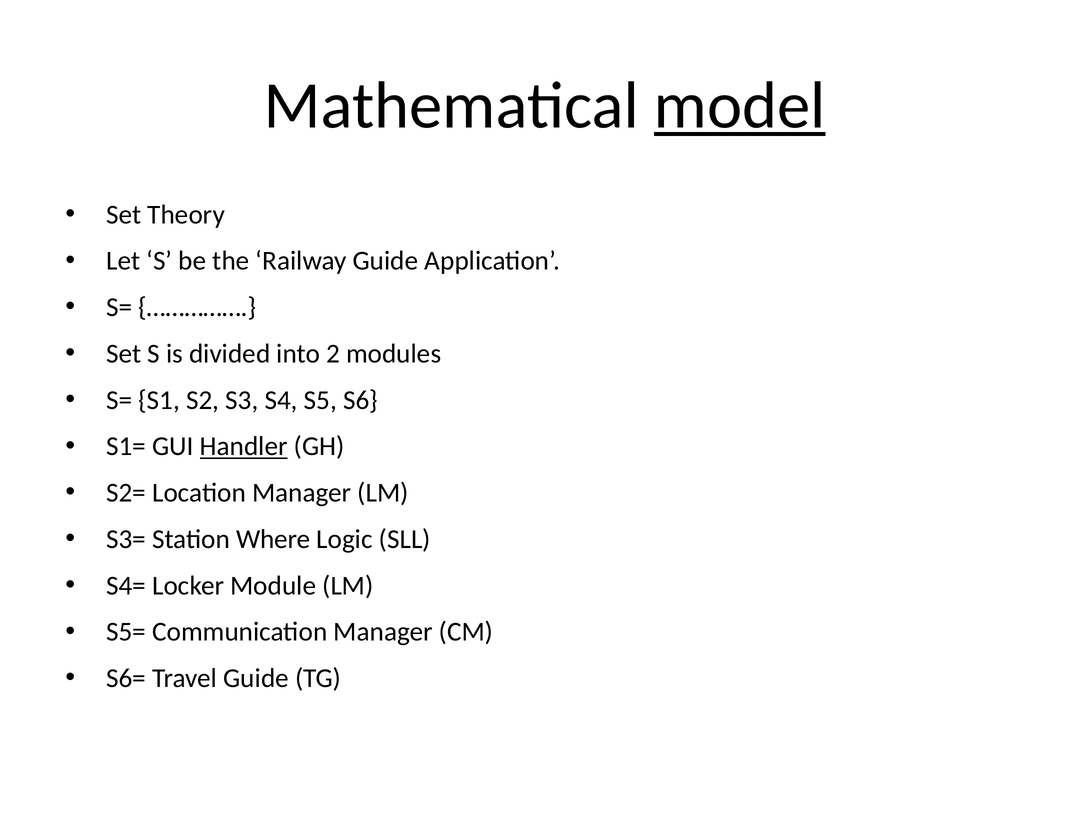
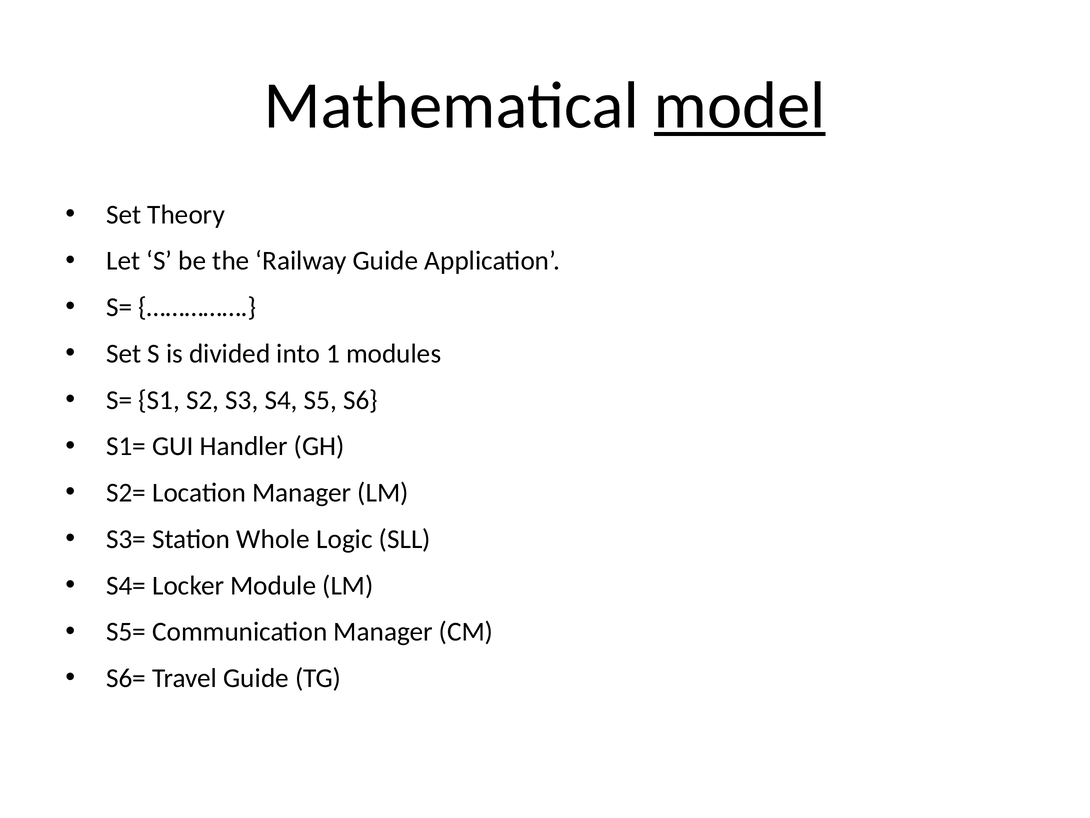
2: 2 -> 1 (333, 353)
Handler underline: present -> none (244, 446)
Where: Where -> Whole (273, 539)
